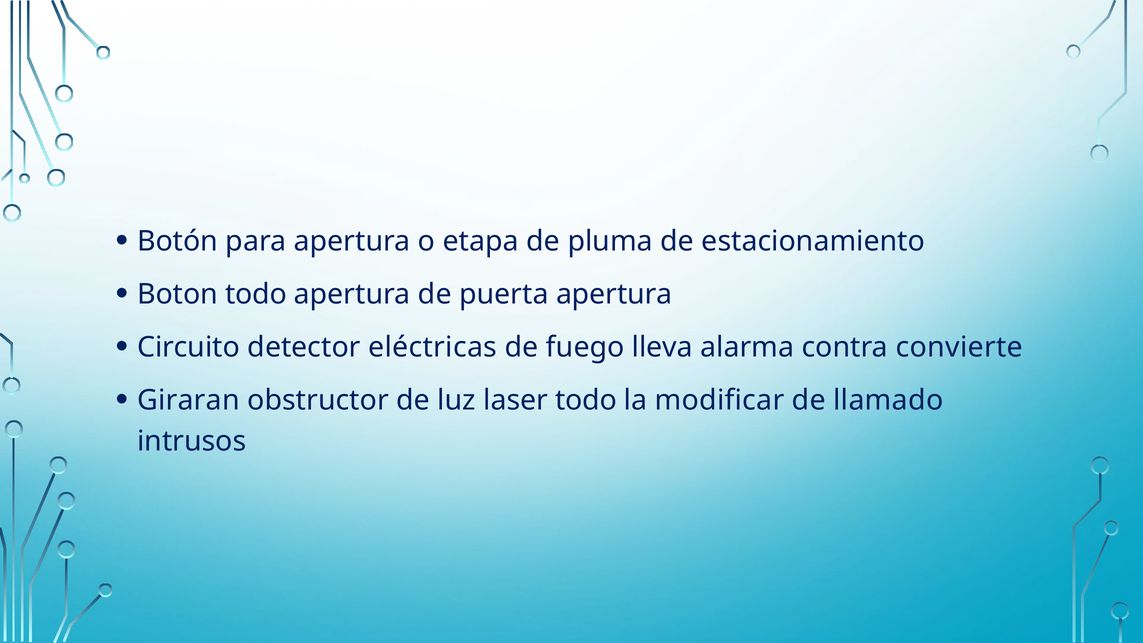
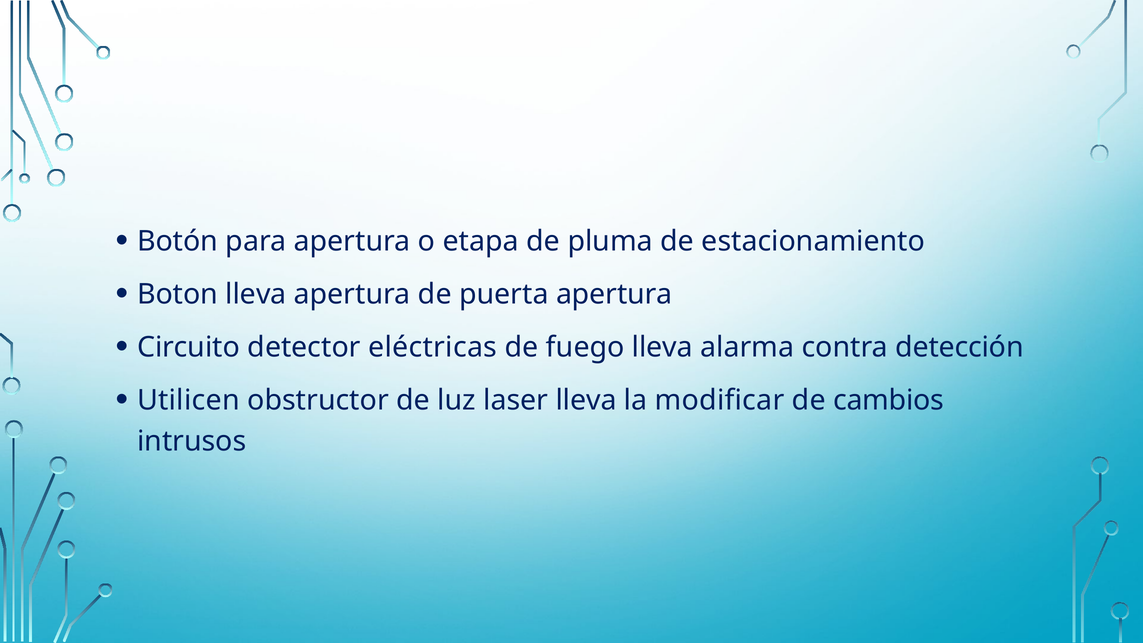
Boton todo: todo -> lleva (256, 294)
convierte: convierte -> detección (960, 347)
Giraran: Giraran -> Utilicen (188, 400)
laser todo: todo -> lleva (586, 400)
llamado: llamado -> cambios (889, 400)
